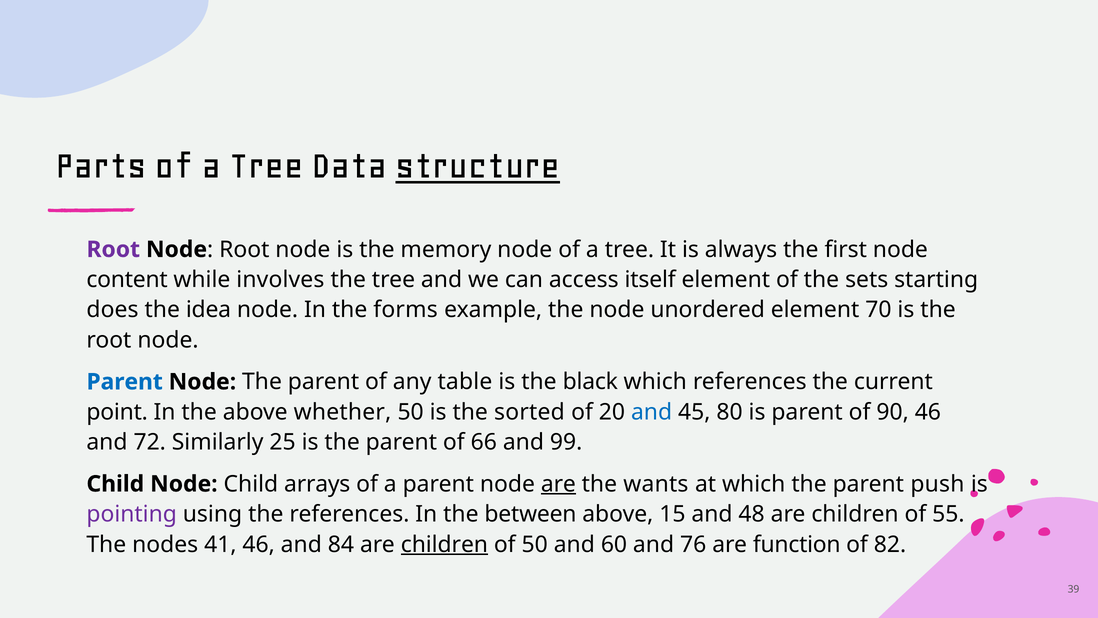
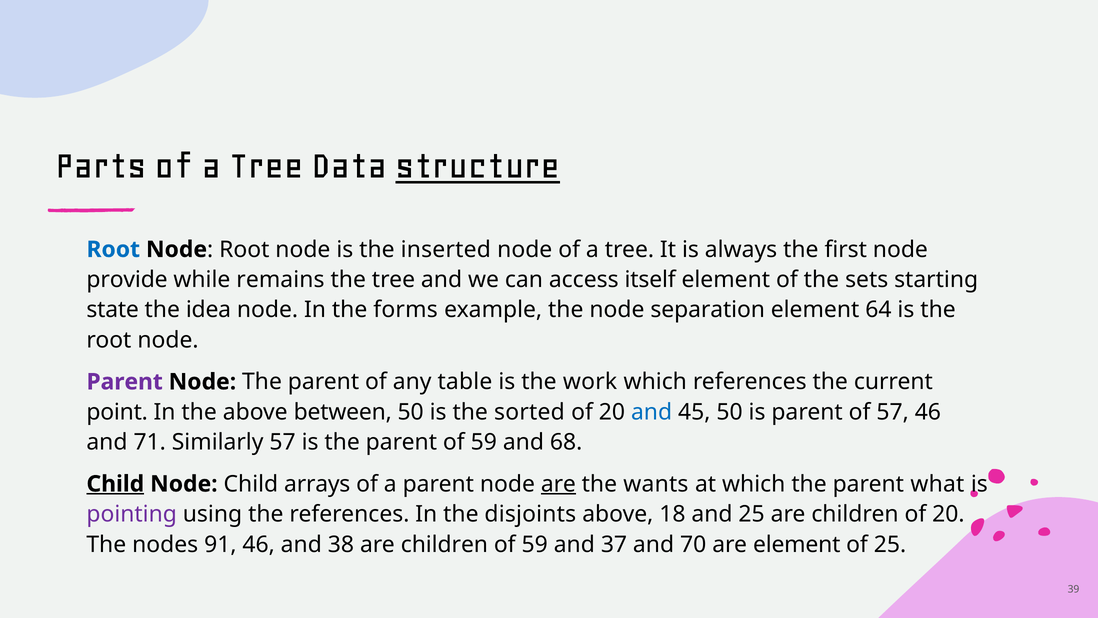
Root colour: purple -> blue (113, 249)
memory: memory -> inserted (446, 249)
content: content -> provide (127, 280)
involves: involves -> remains (280, 280)
does: does -> state (113, 310)
unordered: unordered -> separation (708, 310)
70: 70 -> 64 (878, 310)
Parent colour: blue -> purple (125, 382)
black: black -> work (590, 382)
whether: whether -> between (343, 412)
45 80: 80 -> 50 (730, 412)
of 90: 90 -> 57 (893, 412)
72: 72 -> 71 (150, 442)
Similarly 25: 25 -> 57 (283, 442)
parent of 66: 66 -> 59 (484, 442)
99: 99 -> 68 (566, 442)
Child underline: none -> present (115, 484)
push: push -> what (937, 484)
between: between -> disjoints (530, 514)
15: 15 -> 18 (672, 514)
and 48: 48 -> 25 (752, 514)
children of 55: 55 -> 20 (948, 514)
41: 41 -> 91 (220, 544)
84: 84 -> 38 (341, 544)
children underline: present -> none (444, 544)
50: 50 -> 59 (535, 544)
60: 60 -> 37 (614, 544)
76: 76 -> 70 (693, 544)
are function: function -> element (797, 544)
of 82: 82 -> 25 (890, 544)
